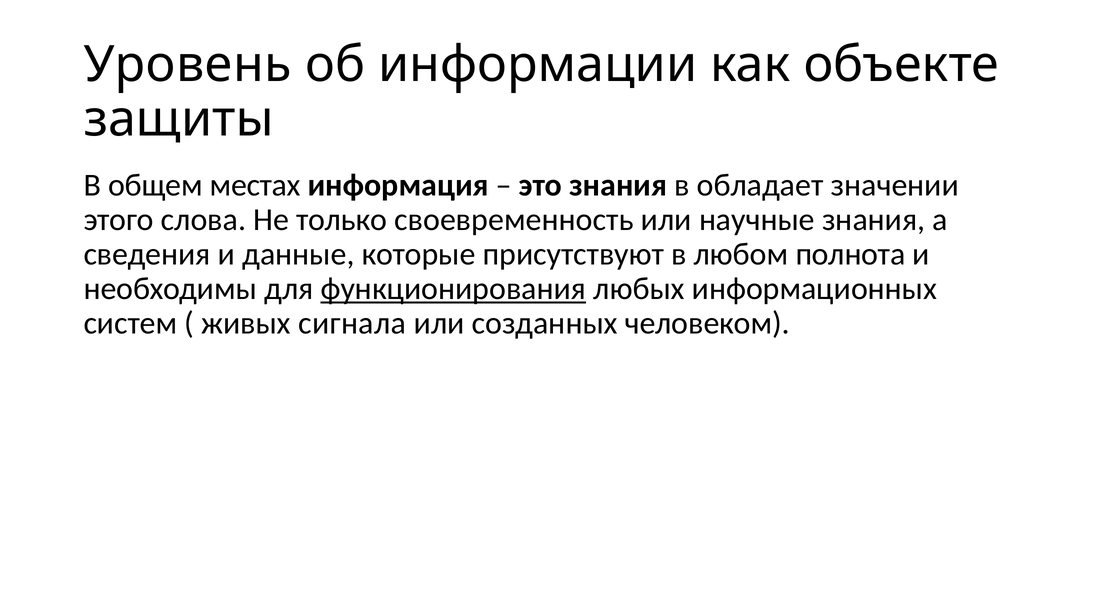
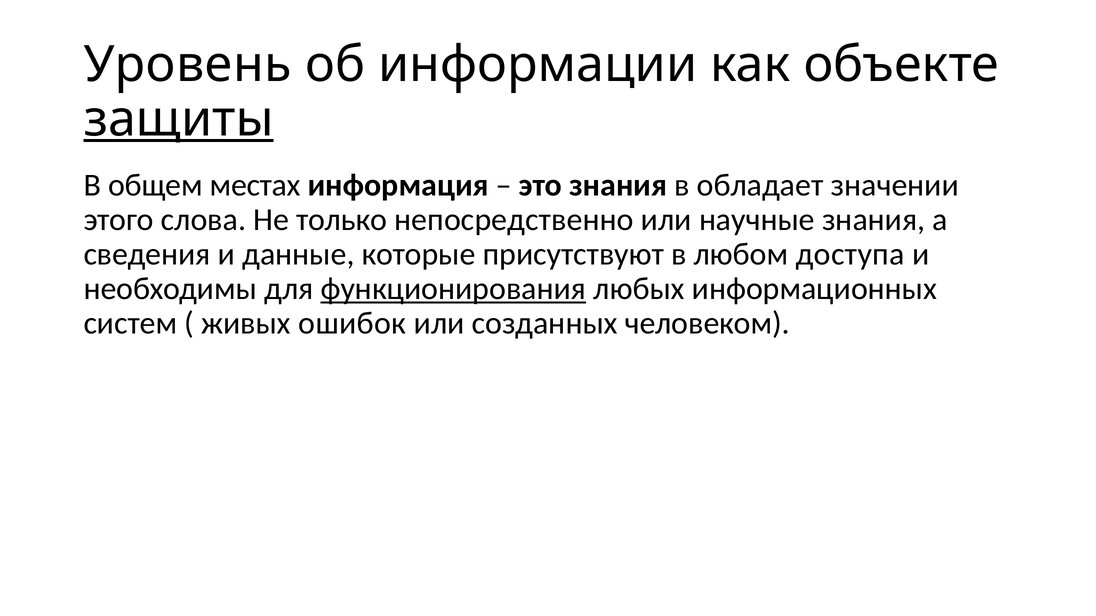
защиты underline: none -> present (179, 119)
своевременность: своевременность -> непосредственно (514, 220)
полнота: полнота -> доступа (850, 254)
сигнала: сигнала -> ошибок (352, 323)
